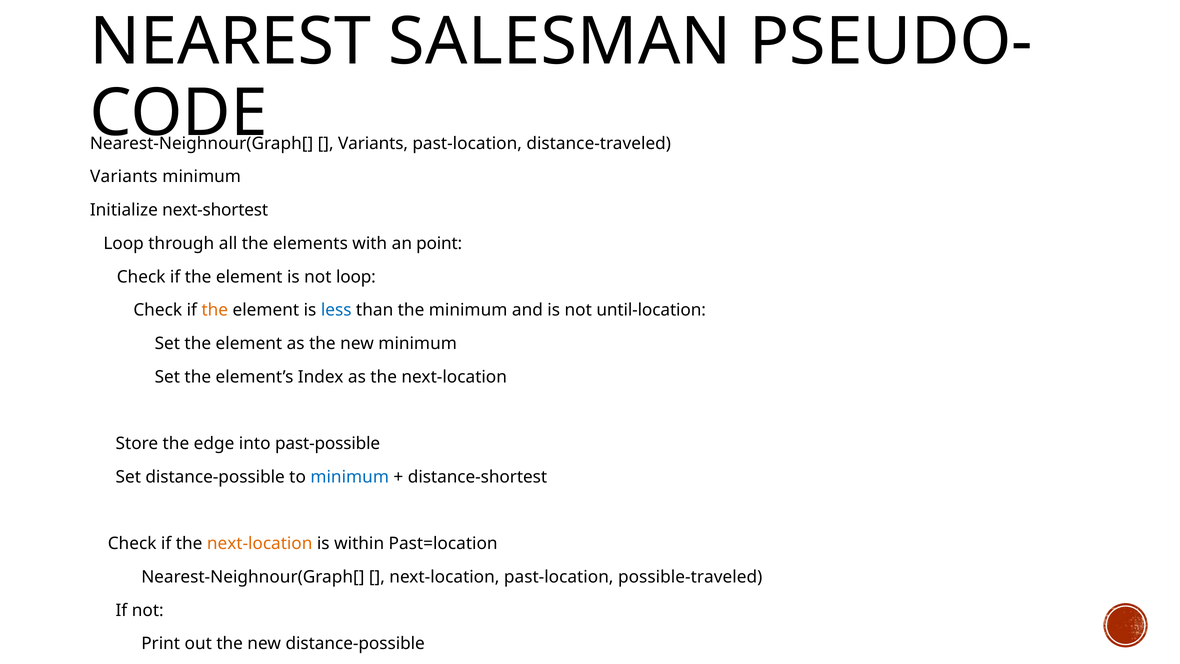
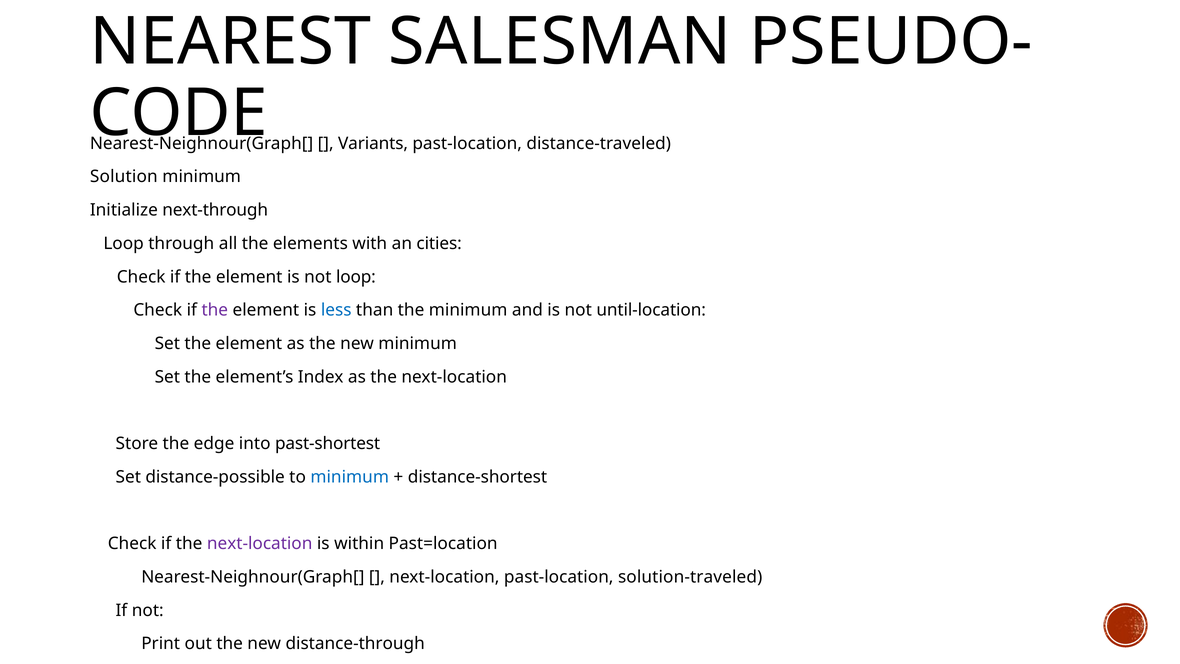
Variants: Variants -> Solution (124, 177)
next-shortest: next-shortest -> next-through (215, 210)
point: point -> cities (439, 243)
the colour: orange -> purple (215, 310)
past-possible: past-possible -> past-shortest (328, 443)
next-location colour: orange -> purple (260, 544)
possible-traveled: possible-traveled -> solution-traveled (690, 577)
new distance-possible: distance-possible -> distance-through (355, 644)
